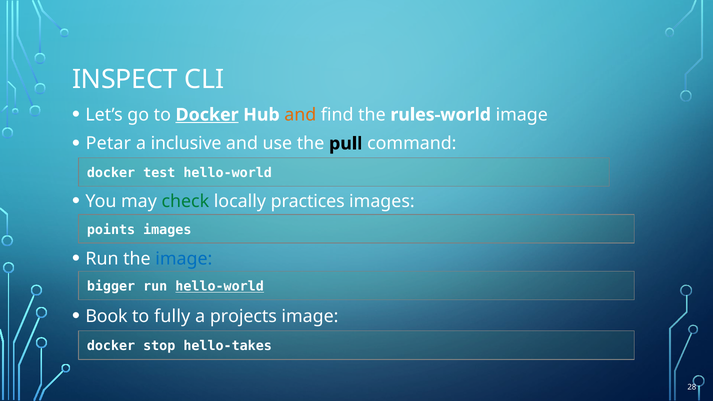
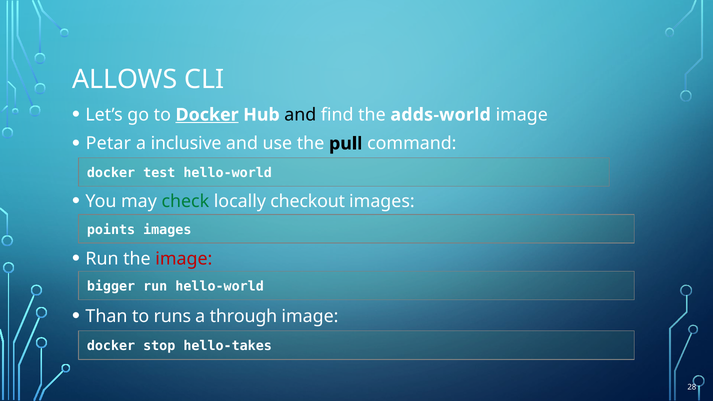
INSPECT: INSPECT -> ALLOWS (125, 79)
and colour: orange -> black (300, 115)
rules-world: rules-world -> adds-world (441, 115)
practices: practices -> checkout (308, 201)
image colour: blue -> red (184, 259)
hello-world underline: present -> none (220, 286)
Book: Book -> Than (106, 317)
fully: fully -> runs (172, 317)
projects: projects -> through (243, 317)
